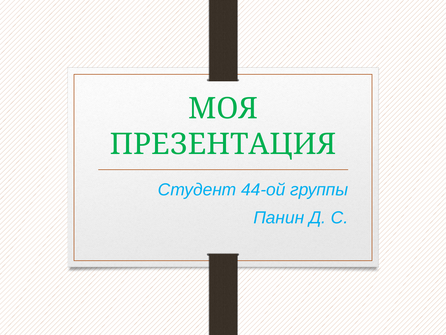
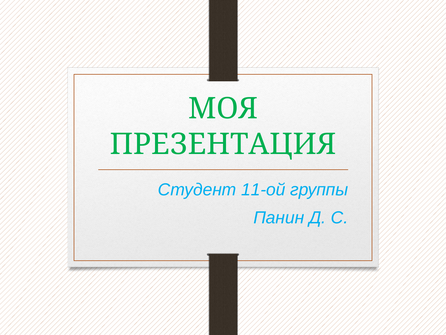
44-ой: 44-ой -> 11-ой (263, 189)
